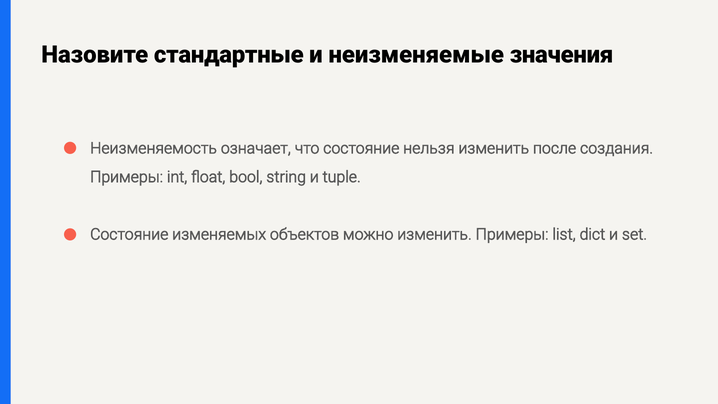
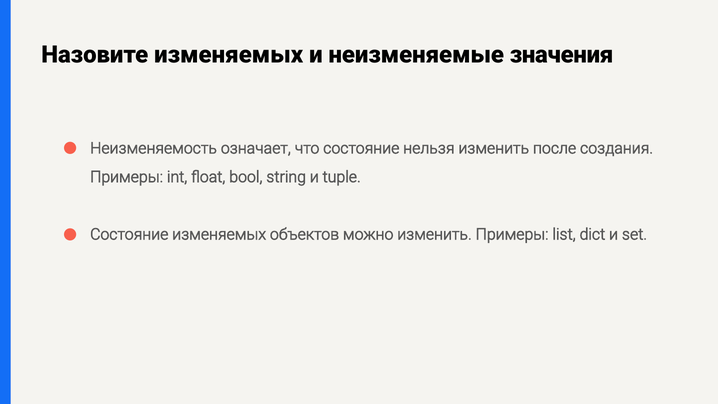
Назовите стандартные: стандартные -> изменяемых (229, 55)
